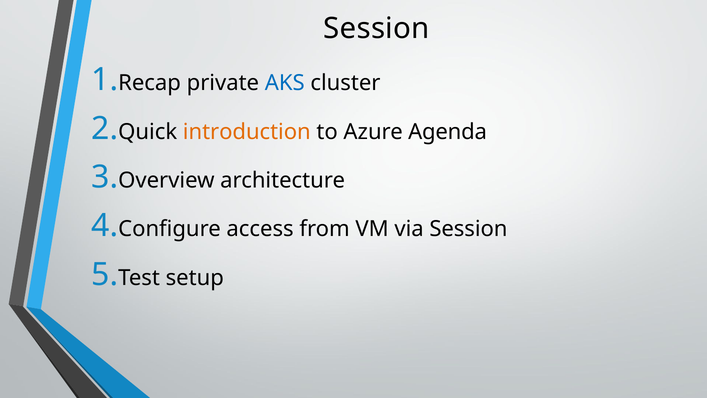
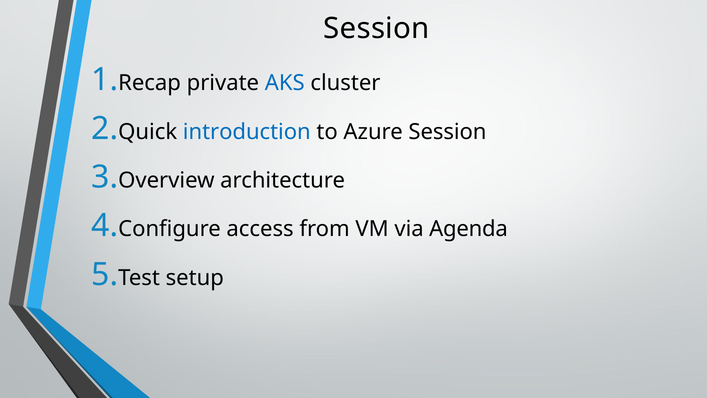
introduction colour: orange -> blue (247, 132)
Azure Agenda: Agenda -> Session (447, 132)
via Session: Session -> Agenda (469, 229)
